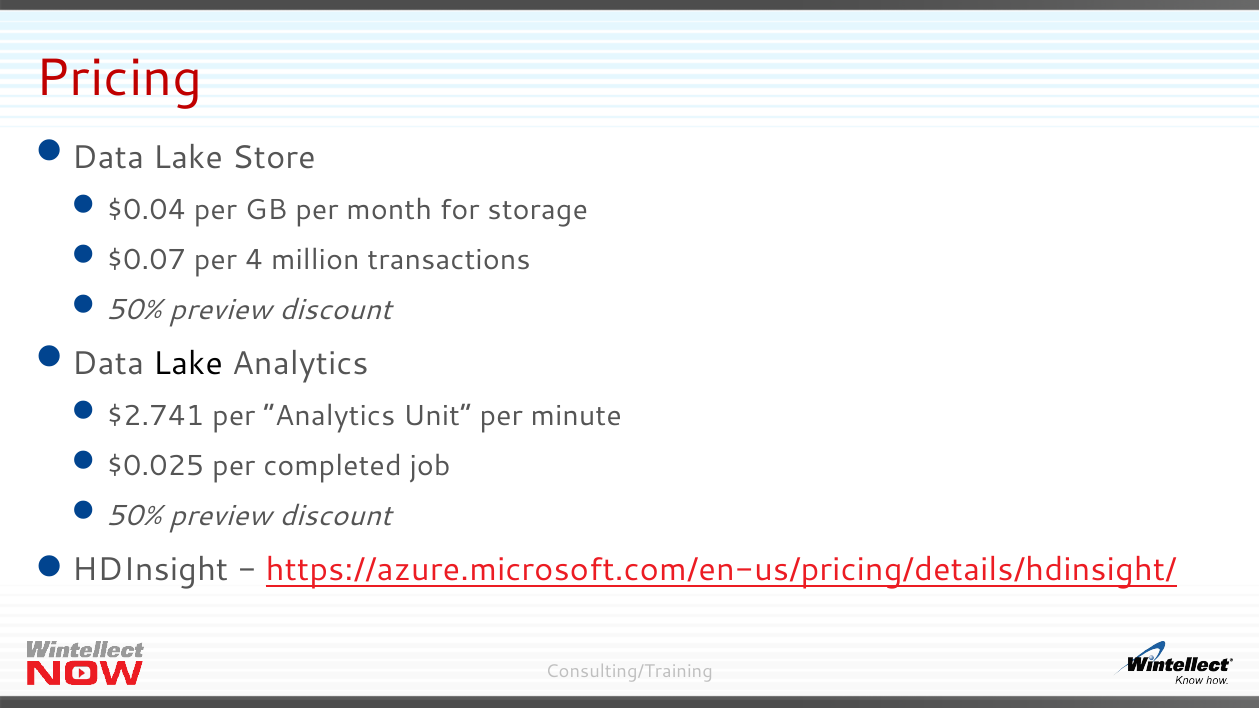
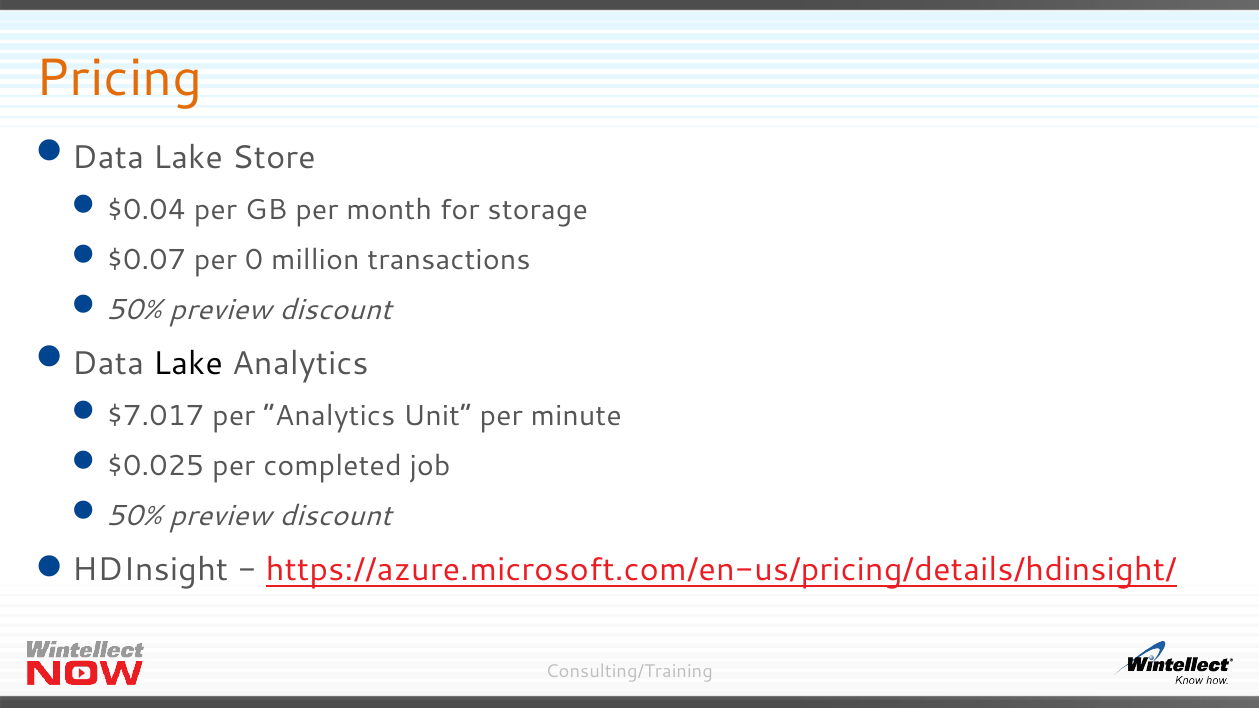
Pricing colour: red -> orange (119, 78)
4: 4 -> 0 (254, 260)
$2.741: $2.741 -> $7.017 (155, 416)
